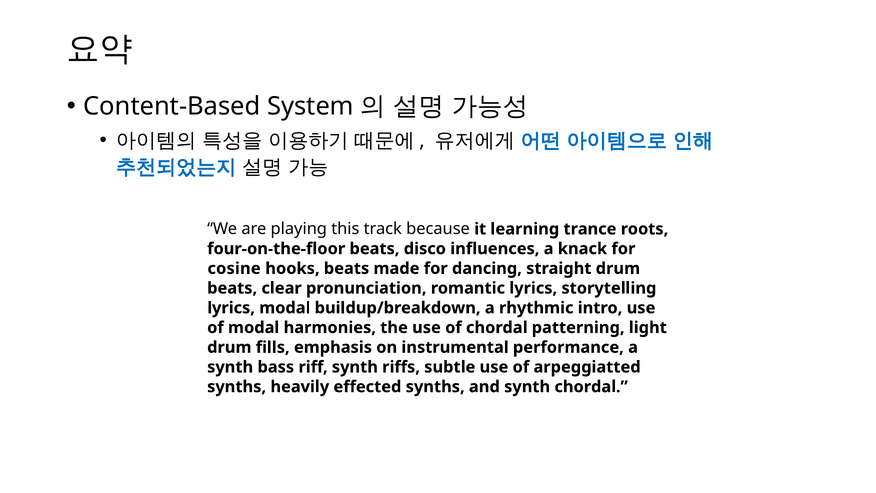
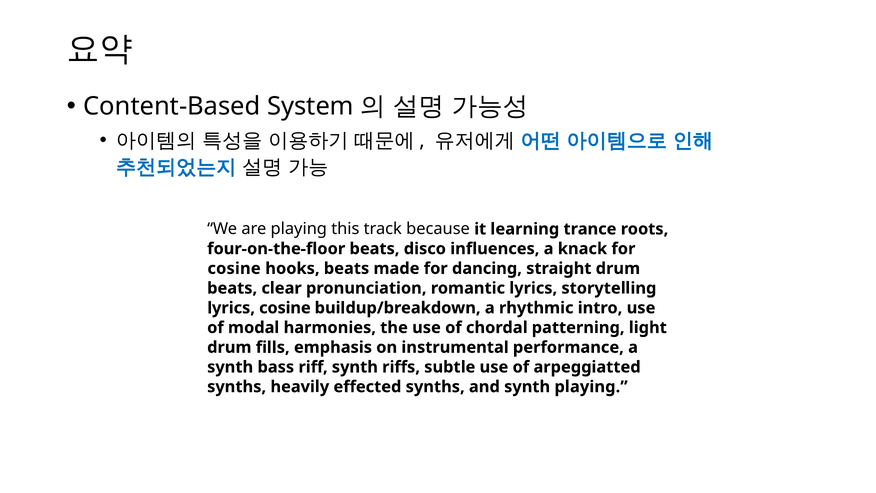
lyrics modal: modal -> cosine (285, 308)
synth chordal: chordal -> playing (591, 387)
